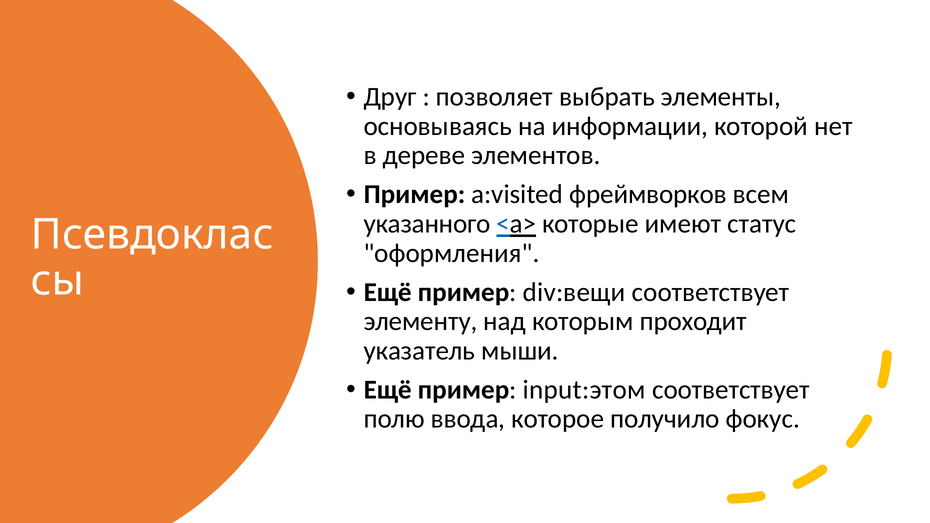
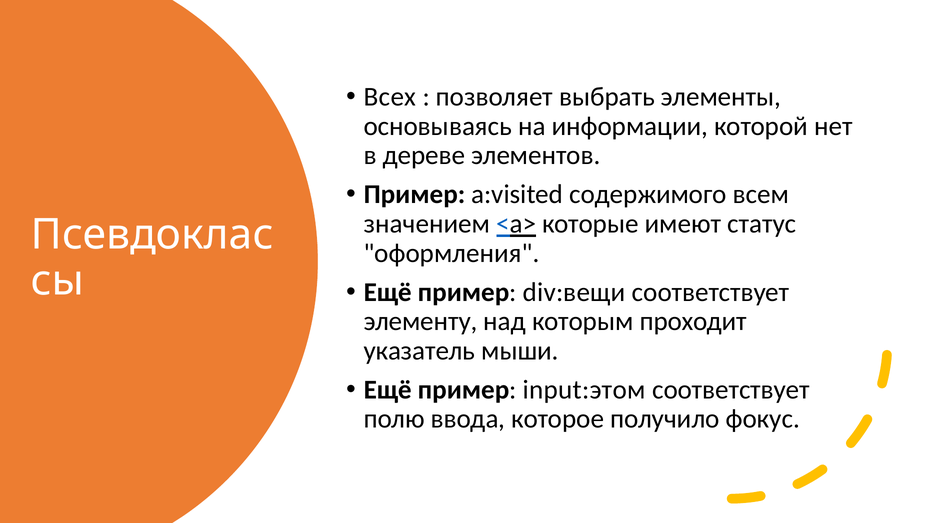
Друг: Друг -> Всех (390, 97)
фреймворков: фреймворков -> содержимого (648, 194)
указанного: указанного -> значением (427, 224)
